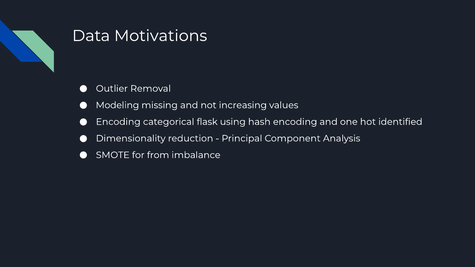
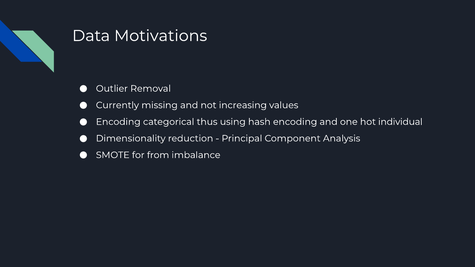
Modeling: Modeling -> Currently (117, 105)
flask: flask -> thus (207, 122)
identified: identified -> individual (400, 122)
